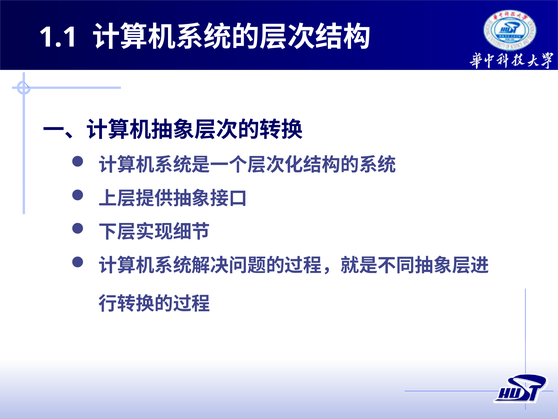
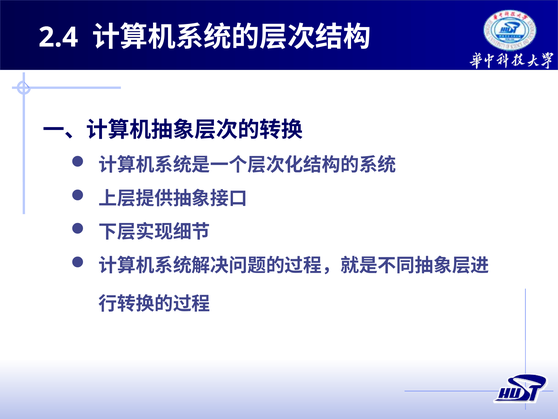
1.1: 1.1 -> 2.4 (58, 37)
